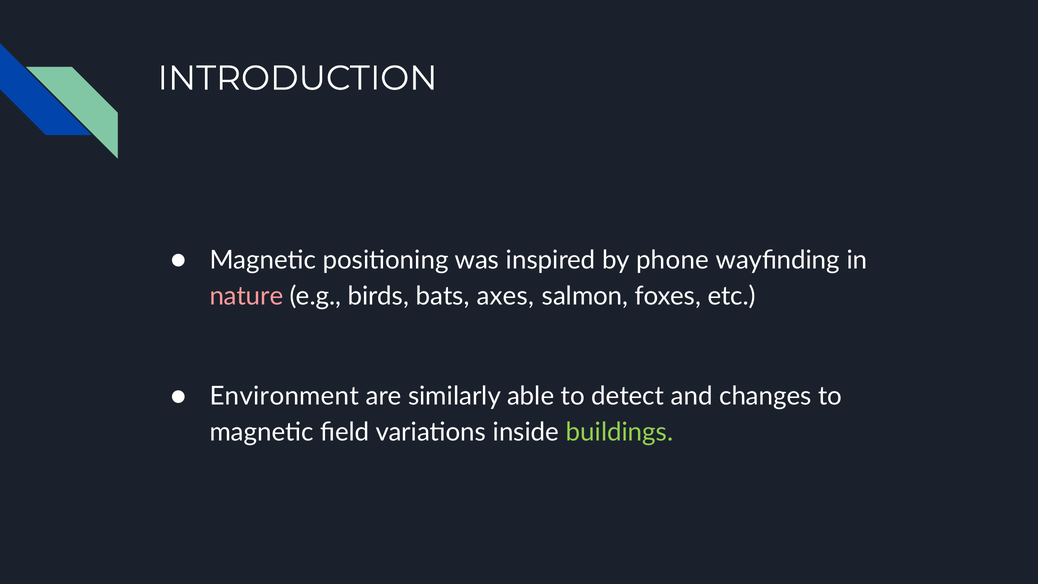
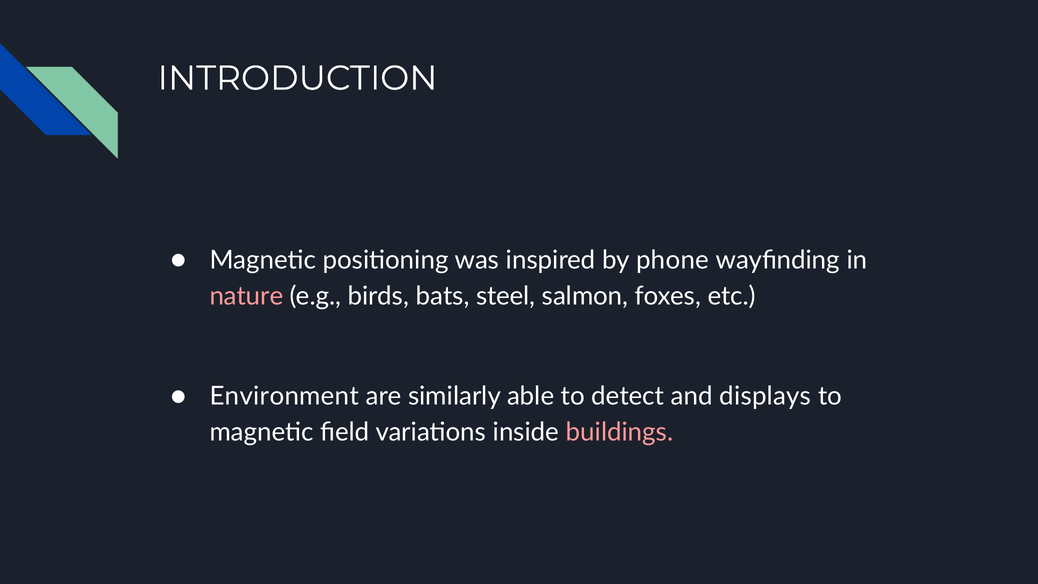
axes: axes -> steel (506, 296)
changes: changes -> displays (765, 396)
buildings colour: light green -> pink (620, 432)
